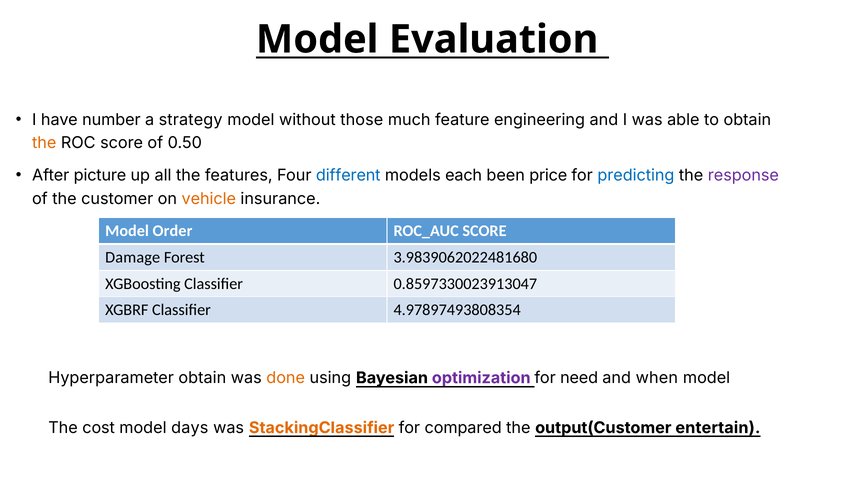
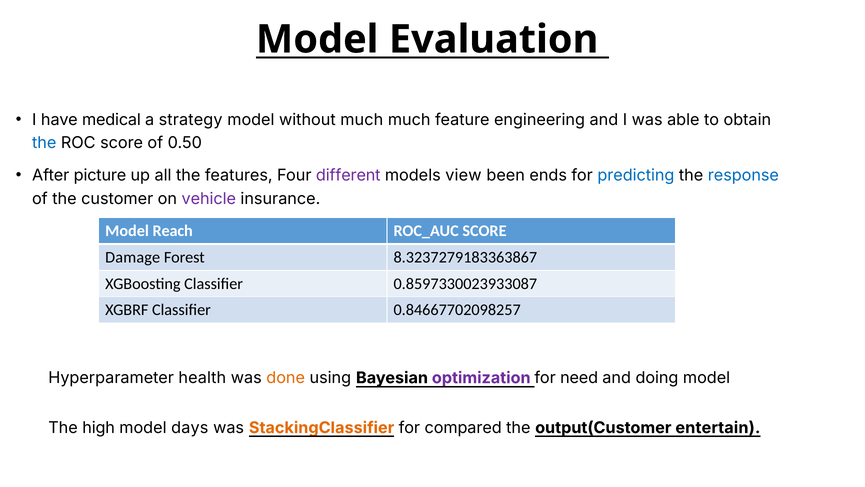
number: number -> medical (111, 120)
without those: those -> much (362, 120)
the colour: orange -> blue (44, 143)
different colour: blue -> purple (348, 175)
each: each -> view (463, 175)
price: price -> ends (548, 175)
response colour: purple -> blue (743, 175)
vehicle colour: orange -> purple (209, 199)
Order: Order -> Reach (173, 231)
3.9839062022481680: 3.9839062022481680 -> 8.3237279183363867 (465, 257)
0.8597330023913047: 0.8597330023913047 -> 0.8597330023933087 (465, 283)
4.97897493808354: 4.97897493808354 -> 0.84667702098257 (457, 310)
Hyperparameter obtain: obtain -> health (202, 378)
when: when -> doing (657, 378)
cost: cost -> high (99, 427)
